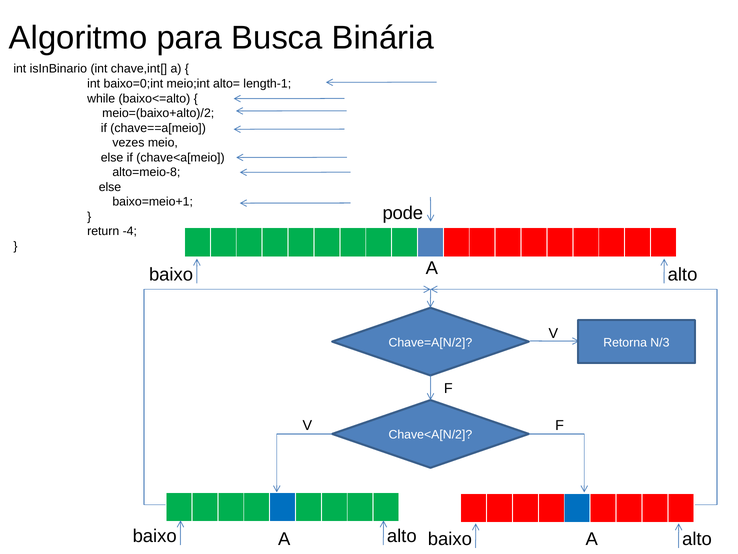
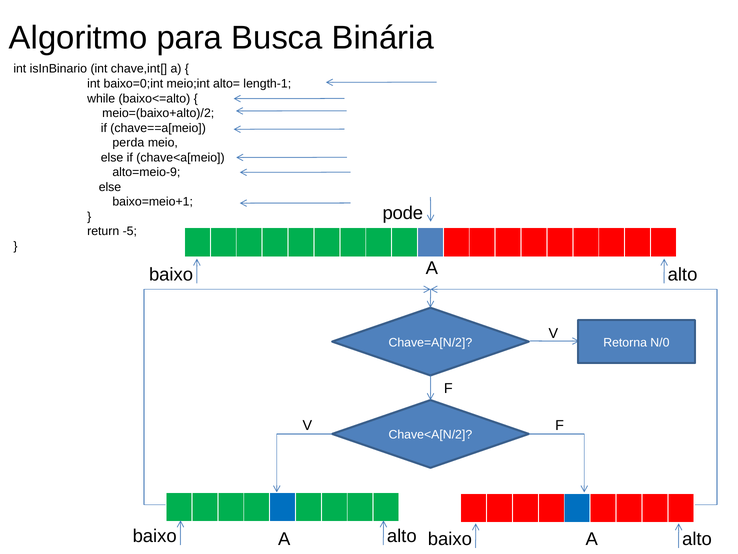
vezes: vezes -> perda (128, 143)
alto=meio-8: alto=meio-8 -> alto=meio-9 (146, 172)
-4: -4 -> -5 (130, 231)
N/3: N/3 -> N/0 (660, 342)
